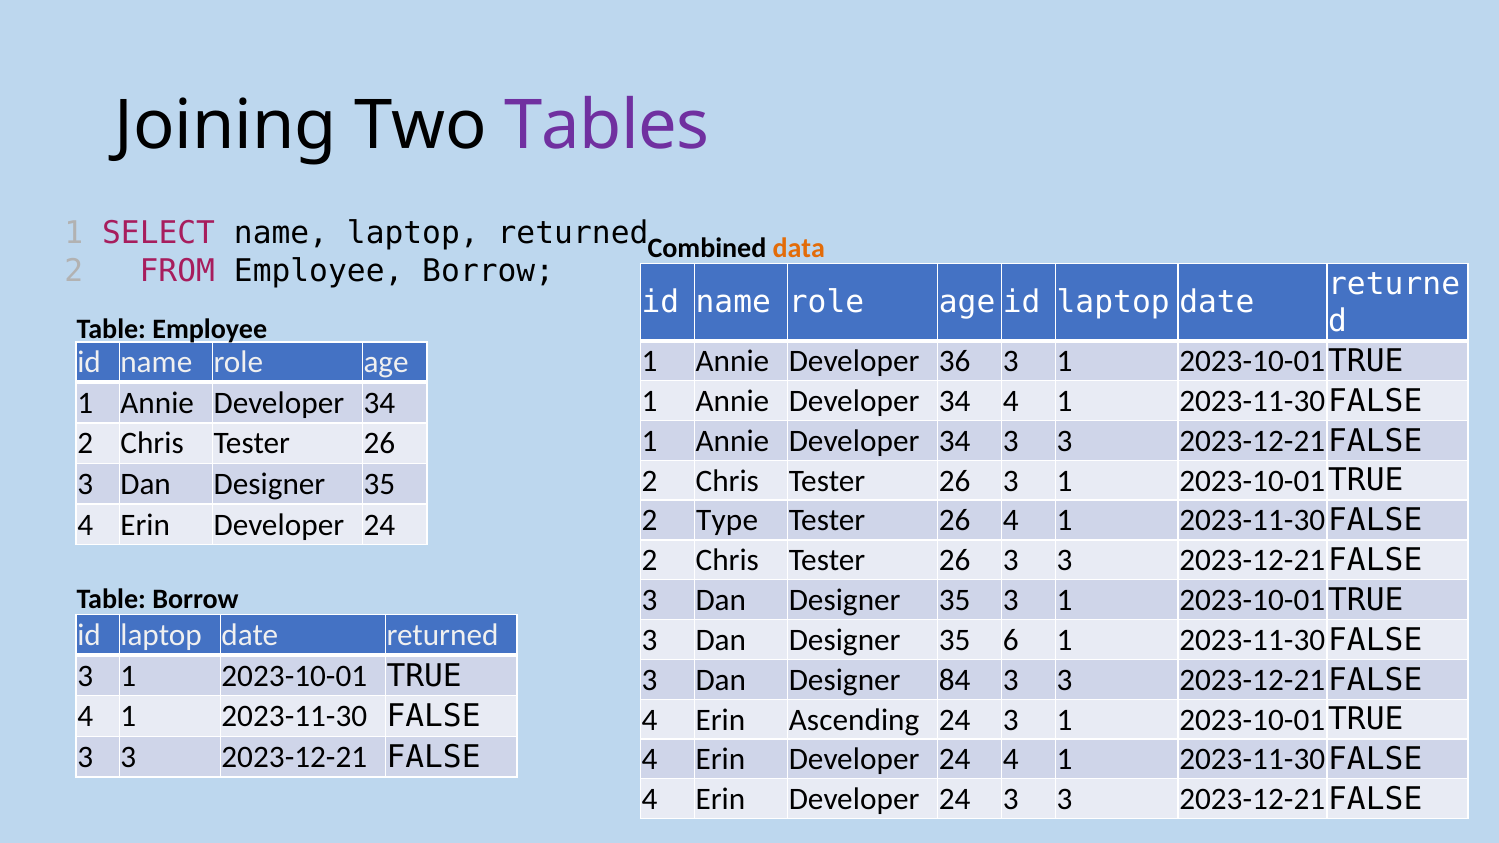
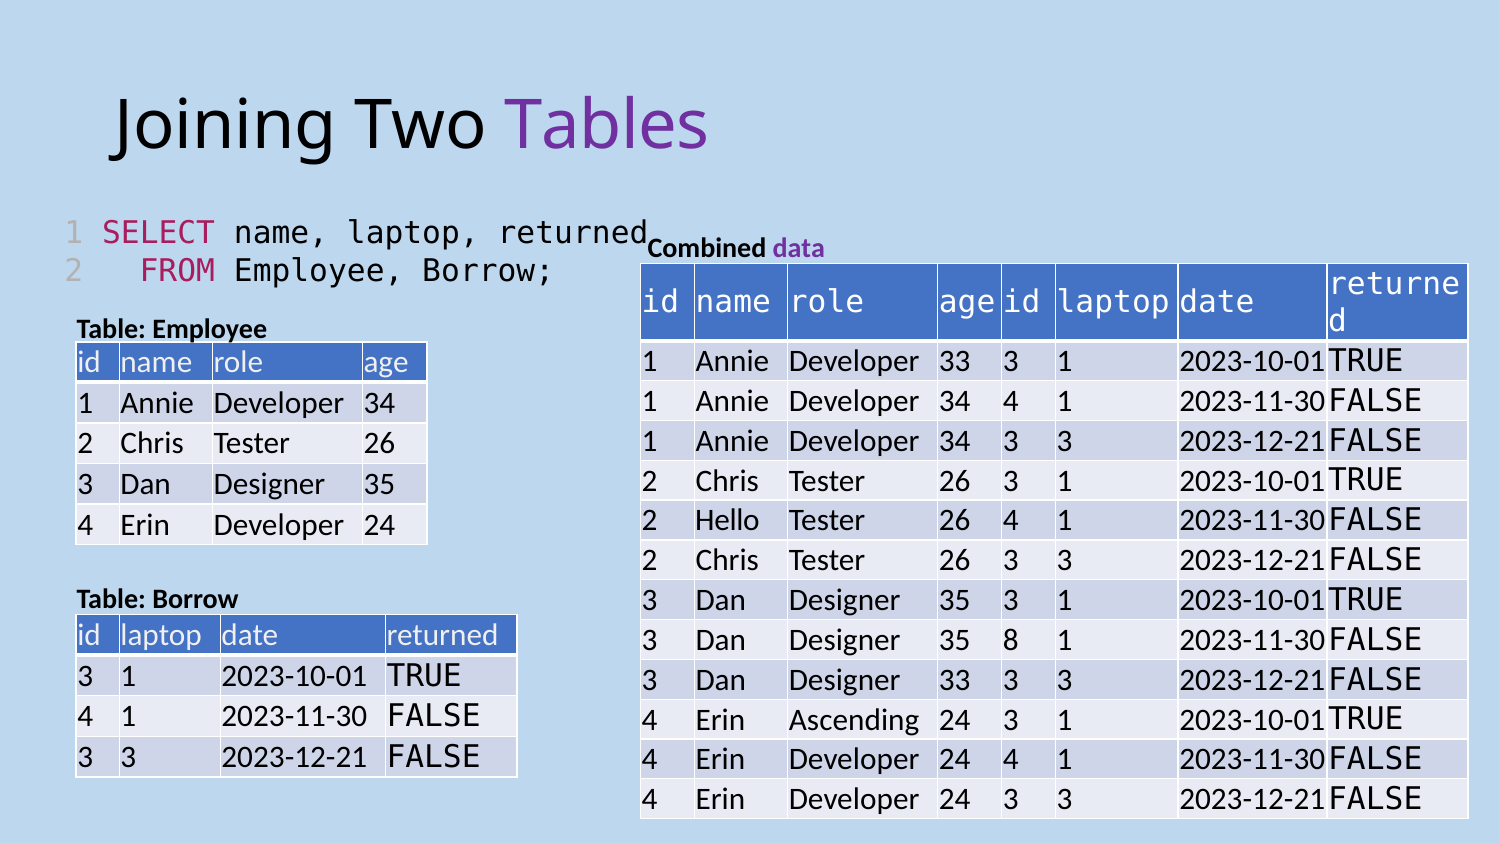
data colour: orange -> purple (799, 248)
Developer 36: 36 -> 33 (955, 361)
Type: Type -> Hello (727, 521)
6: 6 -> 8 (1011, 640)
Designer 84: 84 -> 33 (955, 680)
